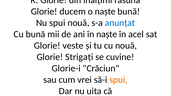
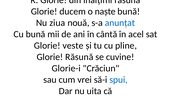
Nu spui: spui -> ziua (57, 23)
în naște: naște -> cântă (107, 34)
cu nouă: nouă -> pline (126, 46)
Glorie Strigați: Strigați -> Răsună (79, 57)
spui colour: orange -> blue (118, 80)
